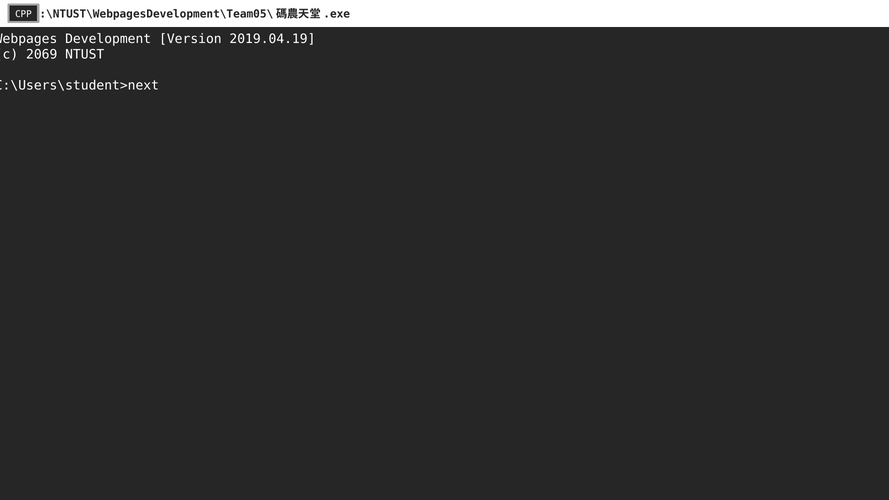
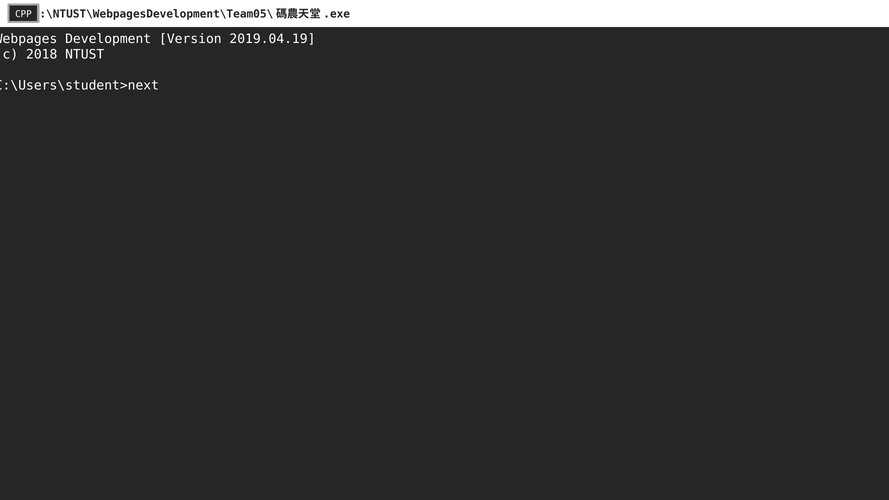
2069: 2069 -> 2018 (42, 54)
